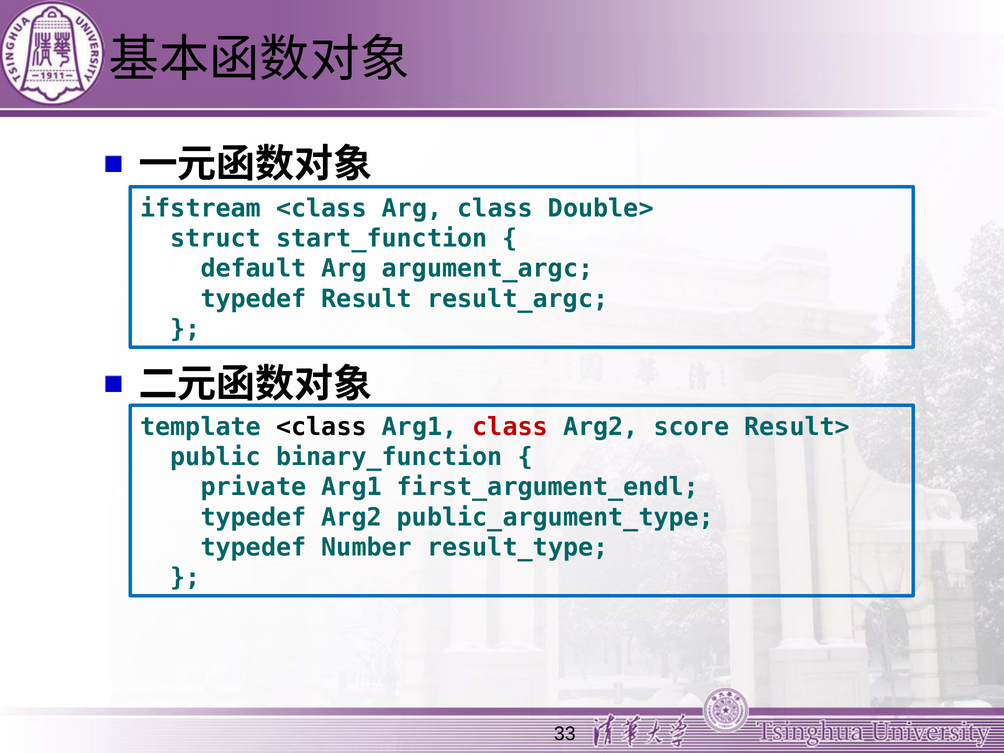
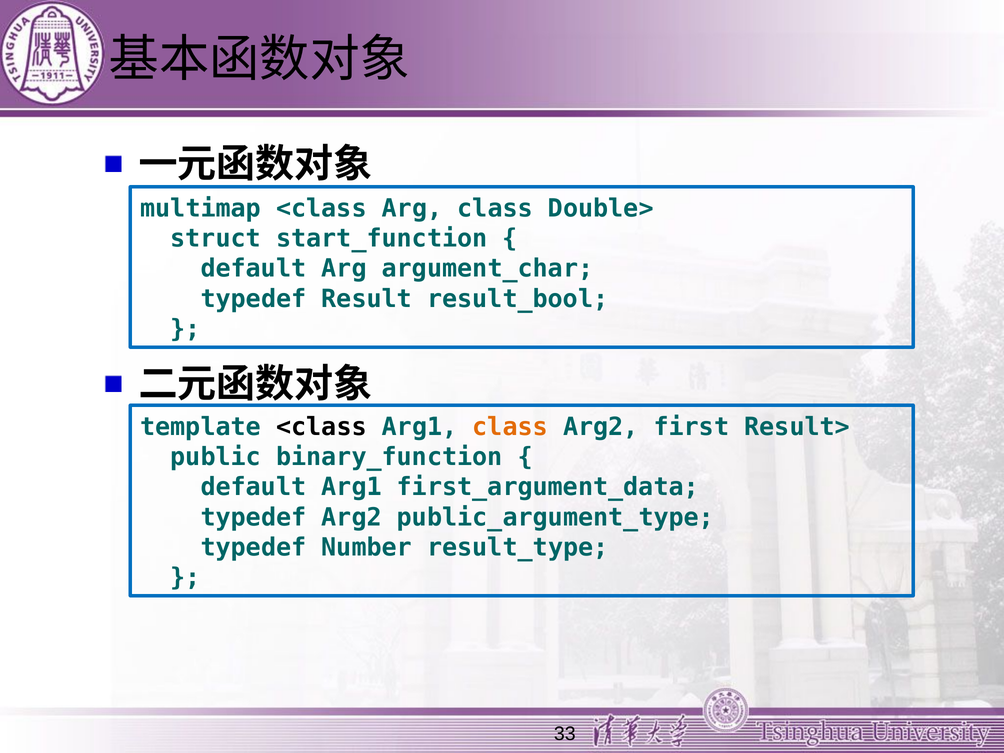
ifstream: ifstream -> multimap (201, 208)
argument_argc: argument_argc -> argument_char (488, 269)
result_argc: result_argc -> result_bool (518, 299)
class colour: red -> orange (510, 427)
score: score -> first (691, 427)
private: private -> default (253, 487)
first_argument_endl: first_argument_endl -> first_argument_data (548, 487)
